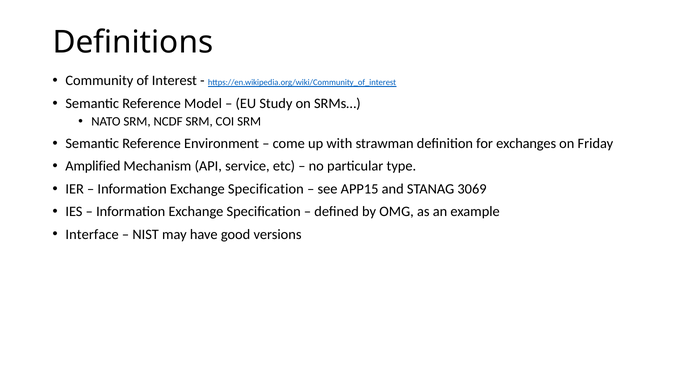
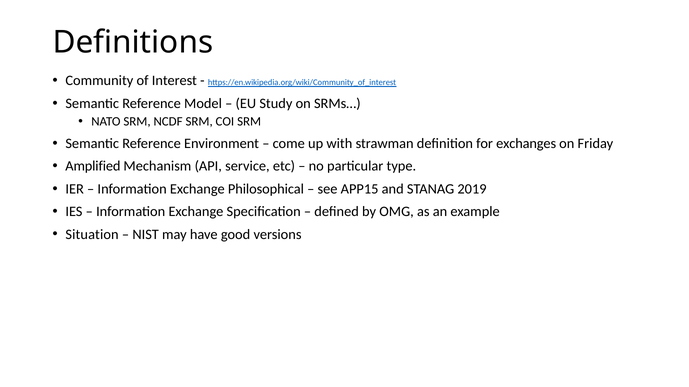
Specification: Specification -> Philosophical (266, 189)
3069: 3069 -> 2019 (472, 189)
Interface: Interface -> Situation (92, 235)
